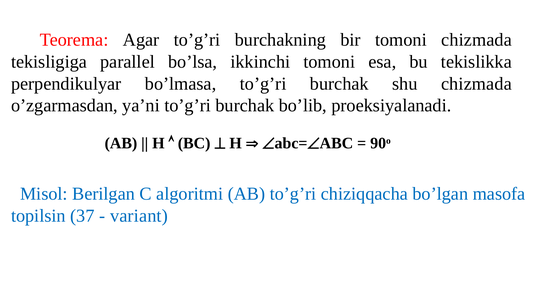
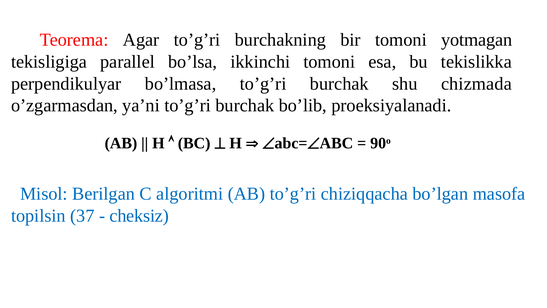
tomoni chizmada: chizmada -> yotmagan (477, 40)
variant: variant -> cheksiz (139, 216)
